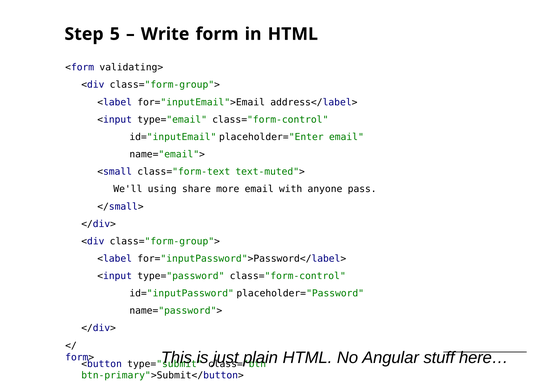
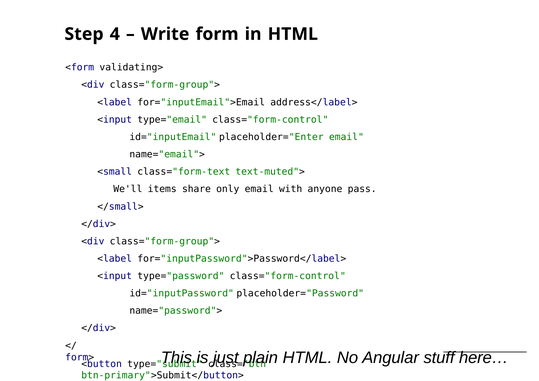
5: 5 -> 4 (115, 34)
using: using -> items (162, 189)
more: more -> only (228, 189)
